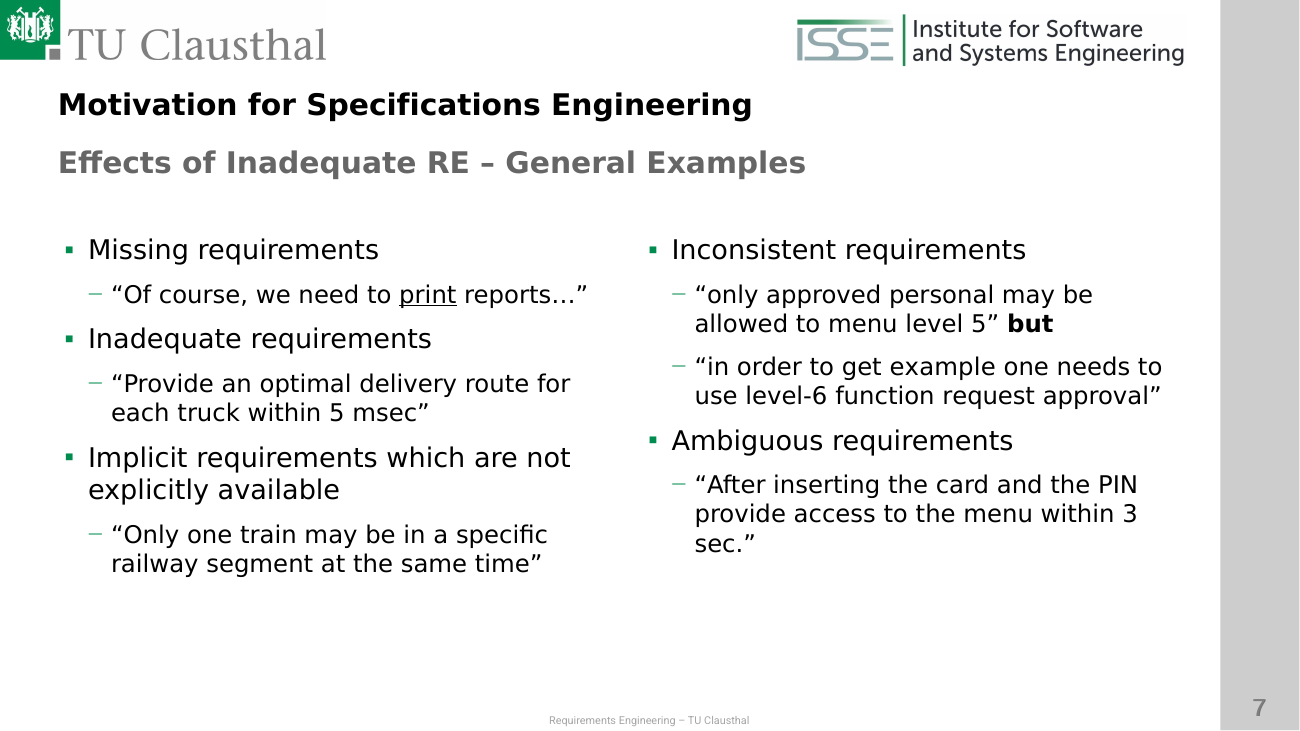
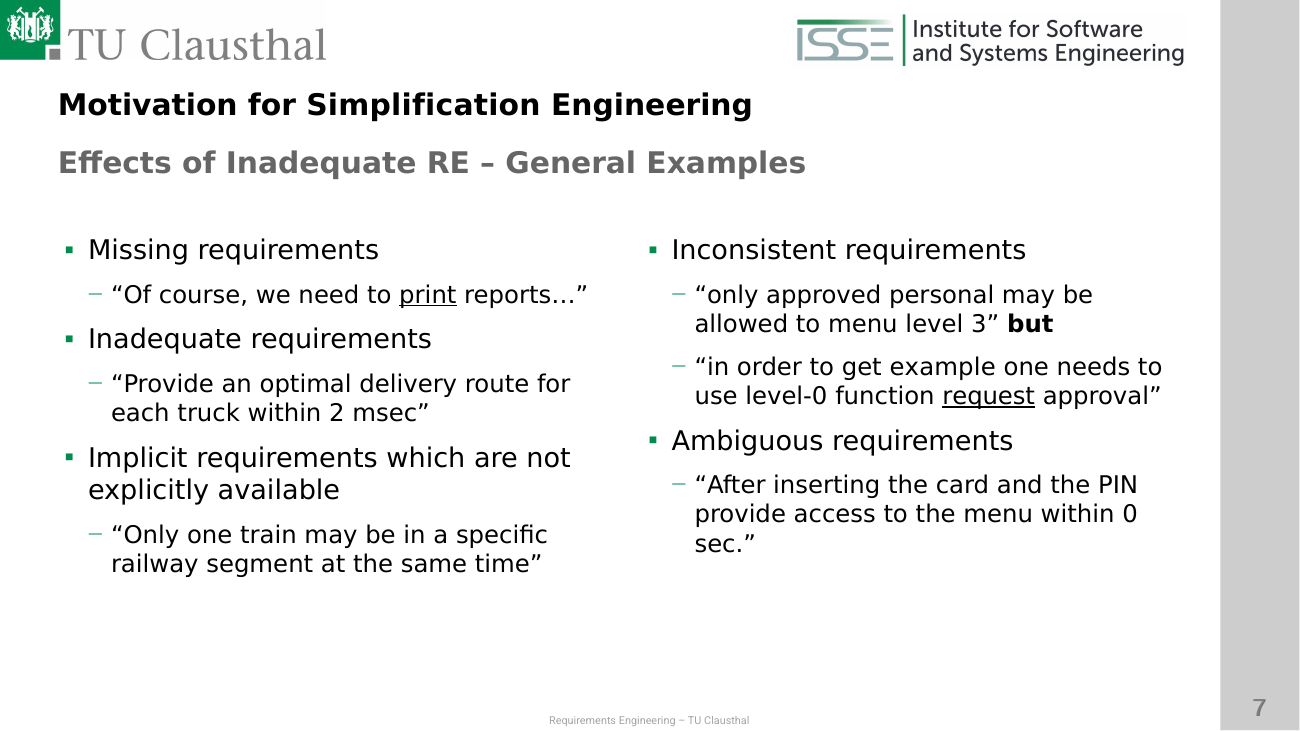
Specifications: Specifications -> Simplification (423, 105)
level 5: 5 -> 3 (985, 324)
level-6: level-6 -> level-0 (786, 397)
request underline: none -> present (989, 397)
within 5: 5 -> 2 (337, 414)
3: 3 -> 0 (1130, 515)
